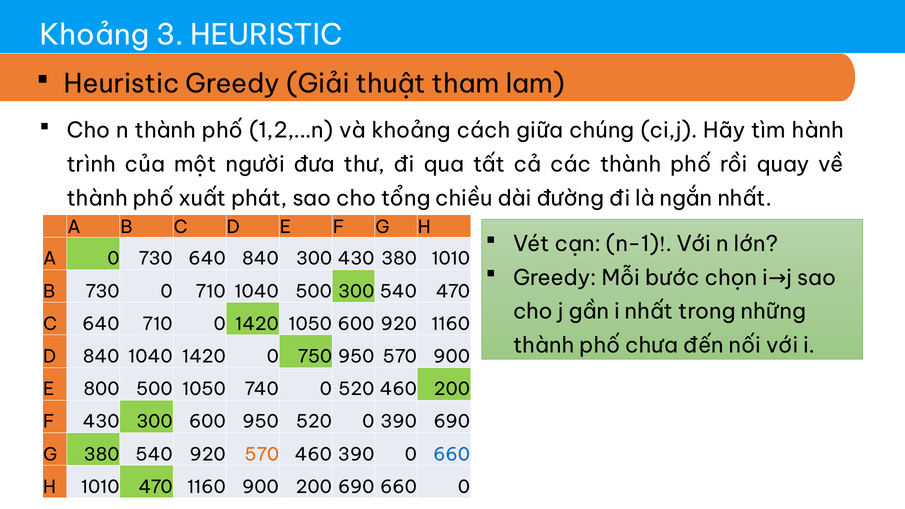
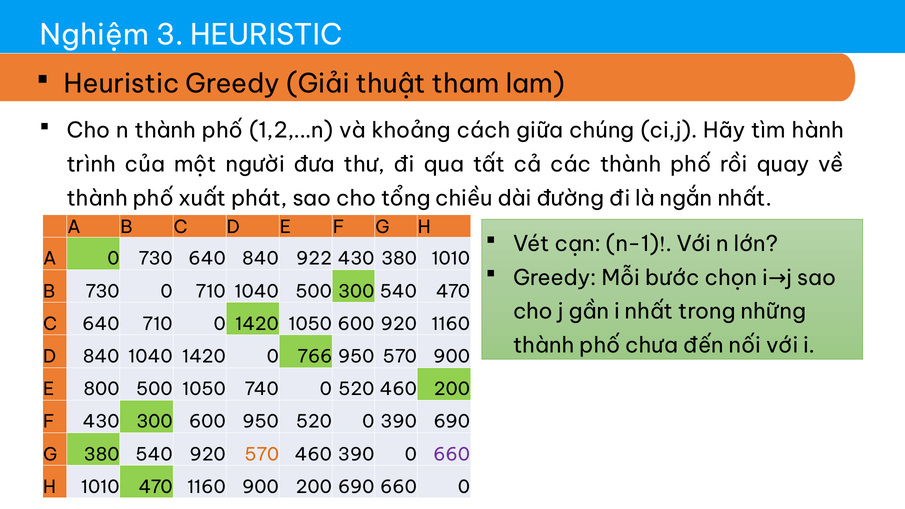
Khoảng: Khoảng -> Nghiệm (94, 35)
840 300: 300 -> 922 (314, 259)
750: 750 -> 766 (315, 357)
660 colour: blue -> purple (452, 455)
